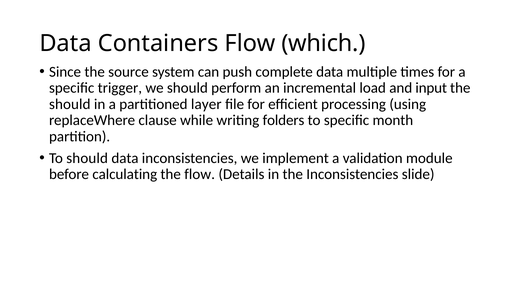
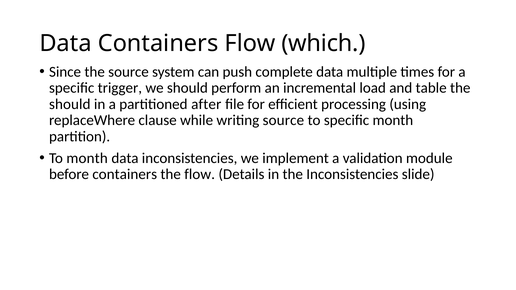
input: input -> table (431, 88)
layer: layer -> after (206, 104)
writing folders: folders -> source (283, 120)
To should: should -> month (87, 158)
before calculating: calculating -> containers (125, 175)
